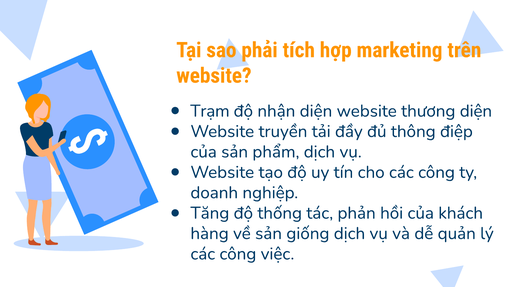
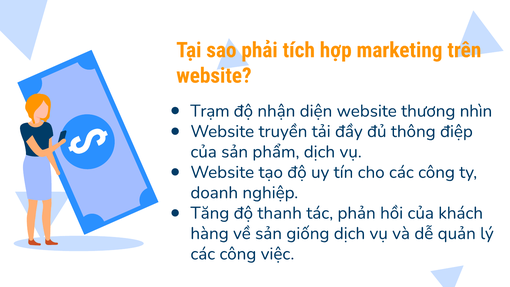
thương diện: diện -> nhìn (476, 111)
thống: thống -> thanh (280, 213)
